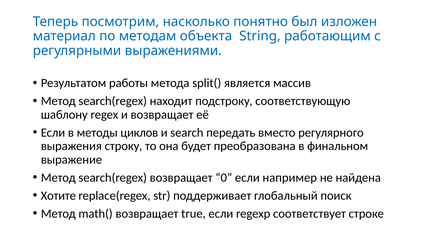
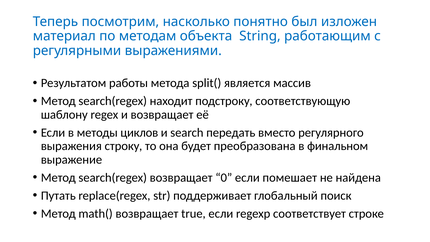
например: например -> помешает (290, 178)
Хотите: Хотите -> Путать (58, 196)
